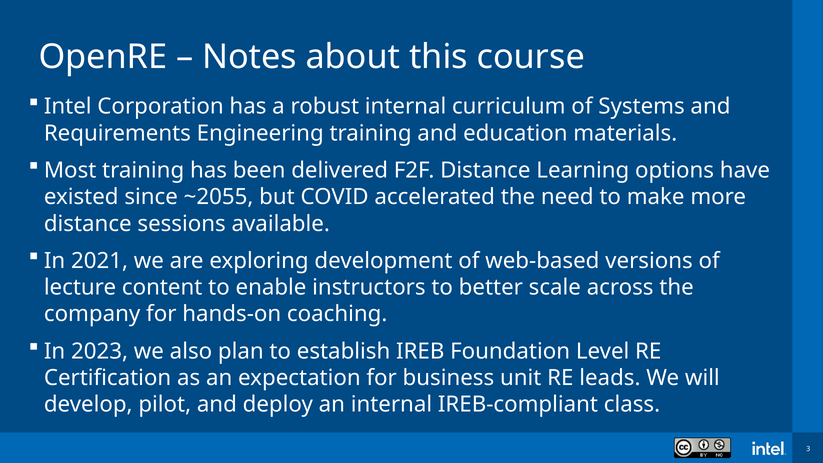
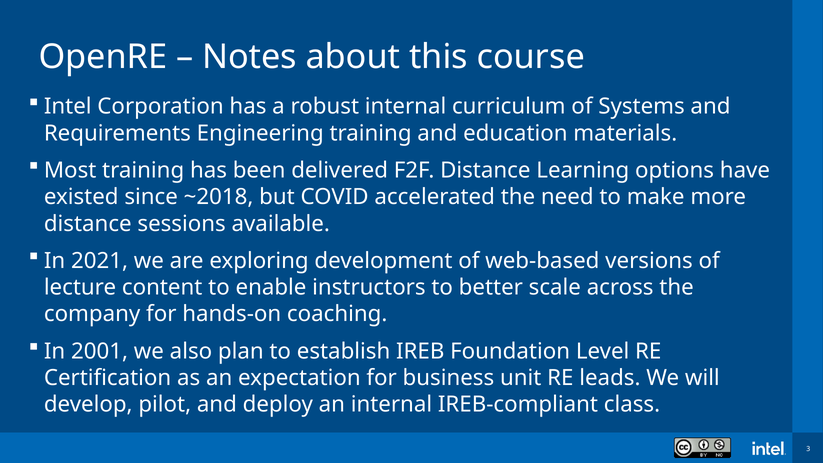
~2055: ~2055 -> ~2018 (219, 197)
2023: 2023 -> 2001 (100, 351)
